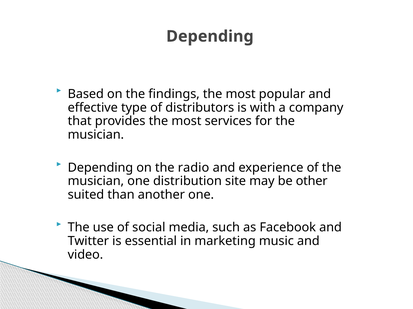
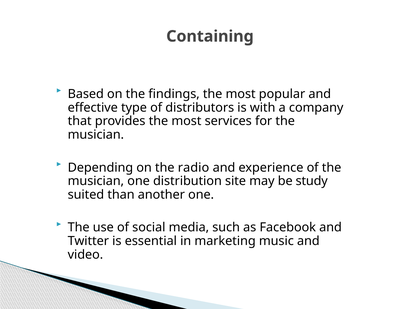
Depending: Depending -> Containing (210, 36)
other: other -> study (312, 182)
